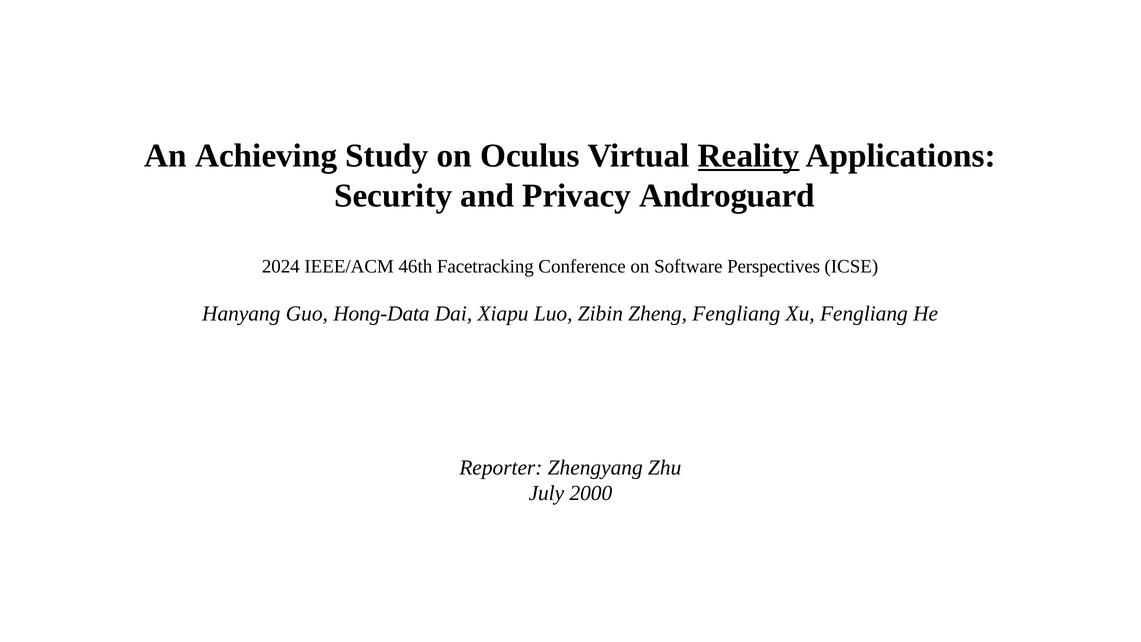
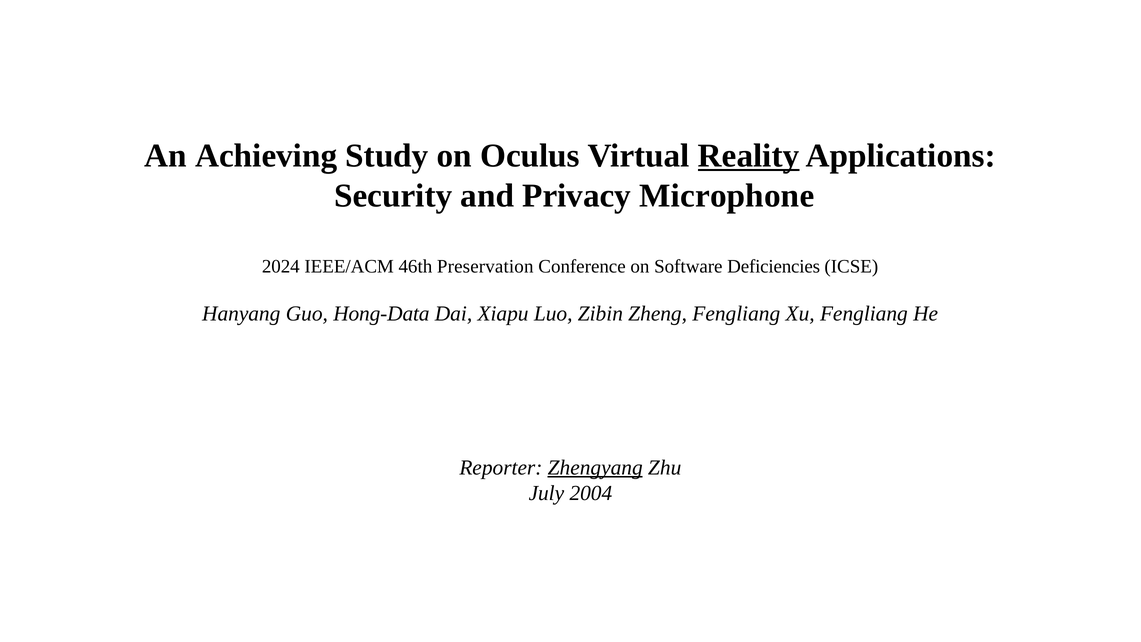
Androguard: Androguard -> Microphone (727, 196)
Facetracking: Facetracking -> Preservation (485, 266)
Perspectives: Perspectives -> Deficiencies (774, 266)
Zhengyang underline: none -> present (595, 467)
2000: 2000 -> 2004 (591, 493)
